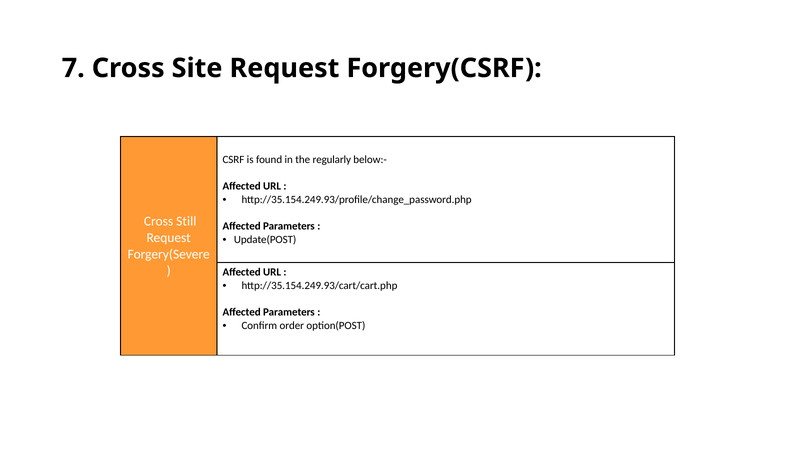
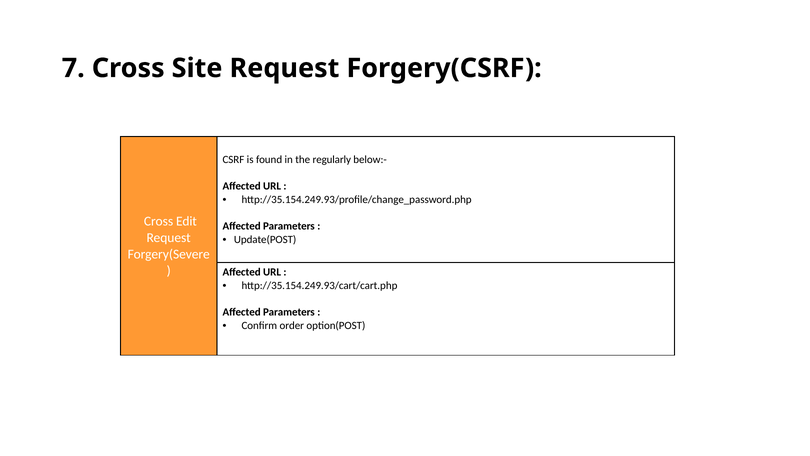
Still: Still -> Edit (186, 221)
